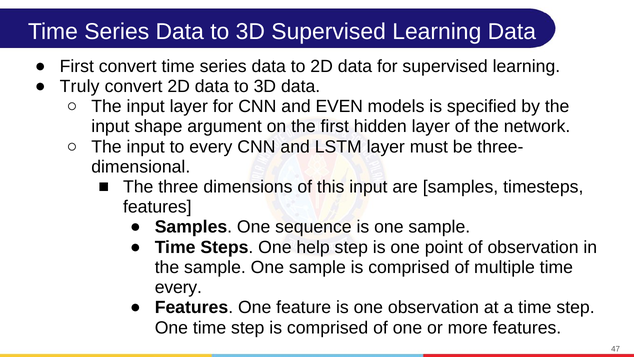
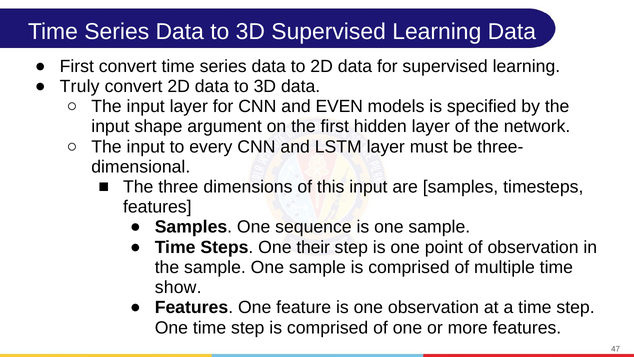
help: help -> their (313, 247)
every: every -> show (178, 287)
